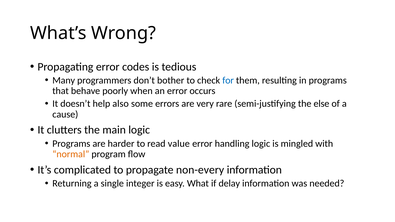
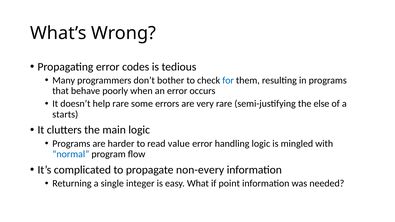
help also: also -> rare (121, 104)
cause: cause -> starts (65, 114)
normal colour: orange -> blue (71, 154)
delay: delay -> point (229, 184)
